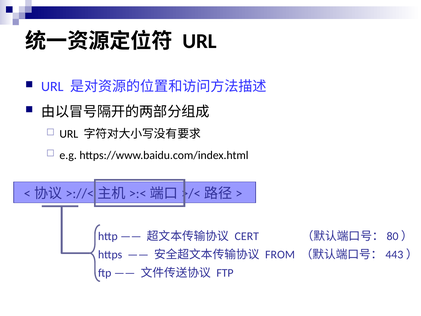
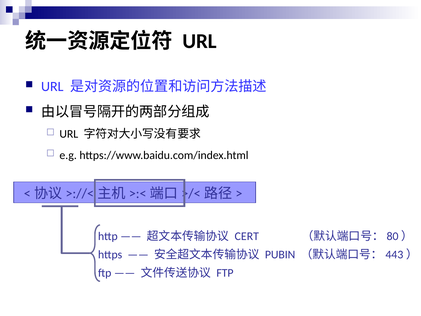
FROM: FROM -> PUBIN (280, 254)
